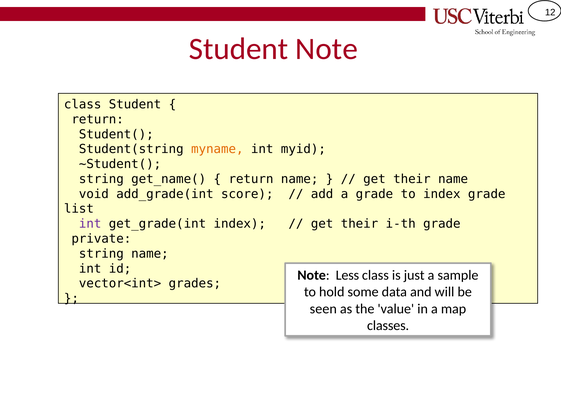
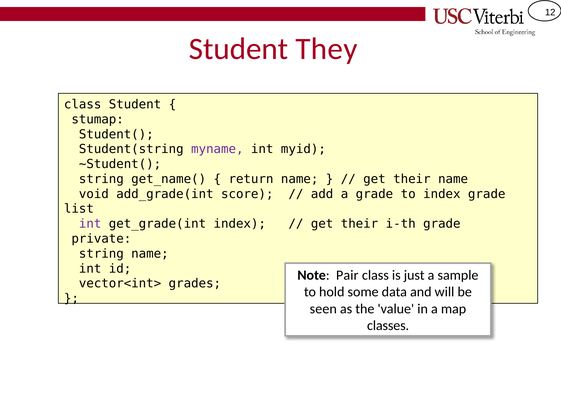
Student Note: Note -> They (326, 49)
return: return -> stumap (98, 120)
myname colour: orange -> purple (217, 149)
Less: Less -> Pair (347, 276)
